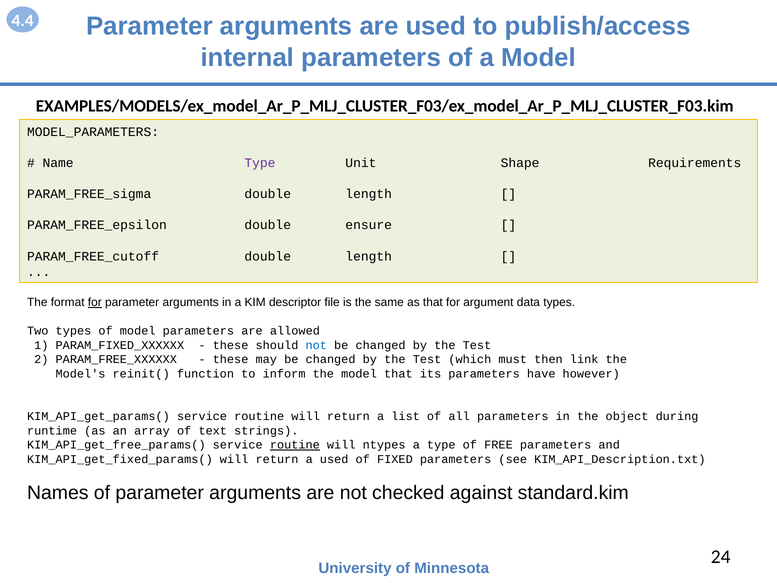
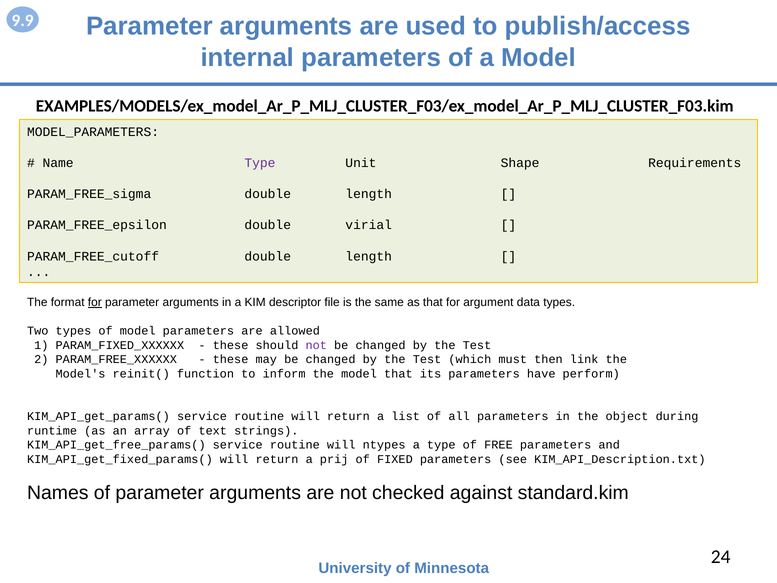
4.4: 4.4 -> 9.9 (23, 21)
ensure: ensure -> virial (369, 225)
not colour: blue -> purple (316, 345)
however: however -> perform (591, 373)
routine underline: present -> none (295, 445)
a used: used -> prij (334, 459)
